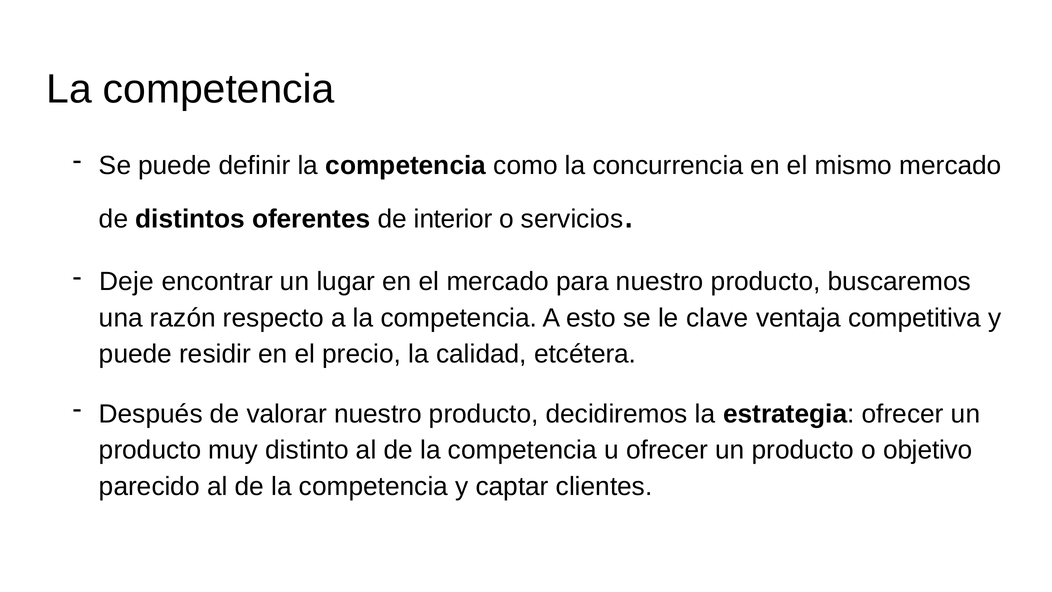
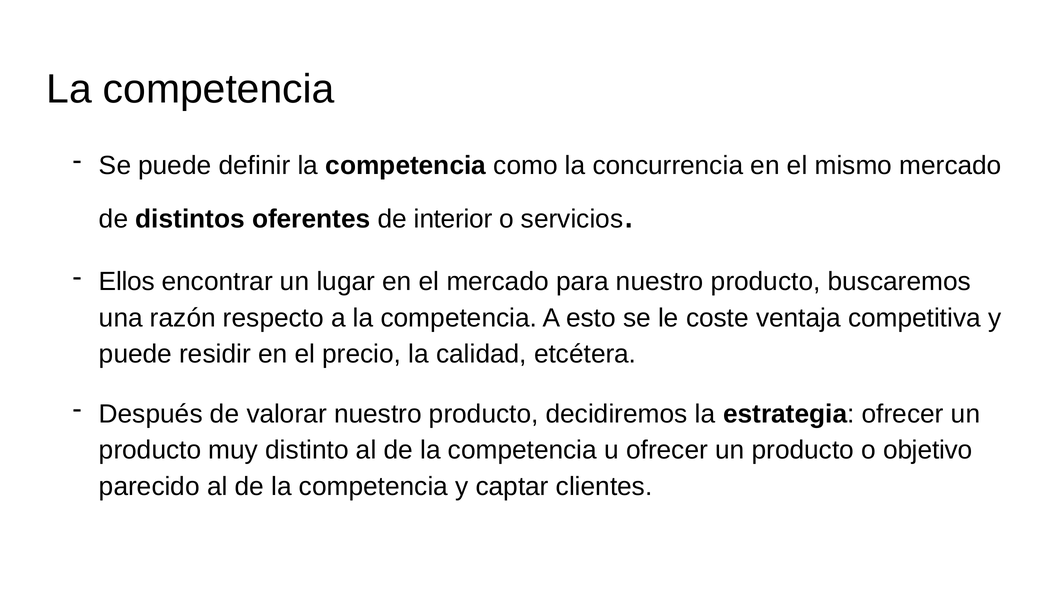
Deje: Deje -> Ellos (127, 282)
clave: clave -> coste (717, 318)
